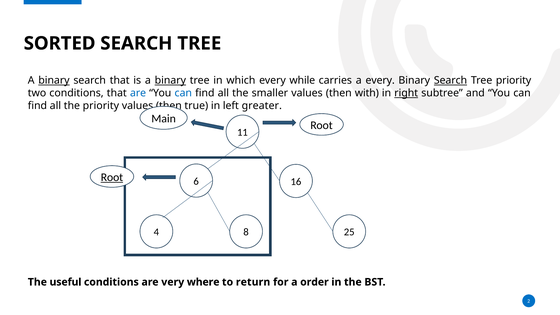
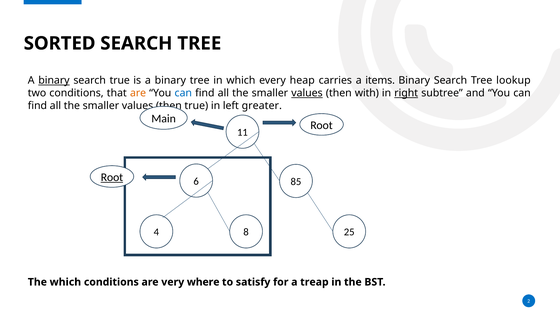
search that: that -> true (120, 80)
binary underline: present -> none (170, 80)
while: while -> heap (302, 80)
a every: every -> items (380, 80)
Search underline: present -> none (451, 80)
Tree priority: priority -> lookup (513, 80)
are colour: blue -> orange (138, 93)
values underline: none -> present (307, 93)
priority: priority -> smaller (101, 106)
16: 16 -> 85 (296, 182)
The useful: useful -> which (65, 282)
return: return -> satisfy (253, 282)
order: order -> treap (314, 282)
